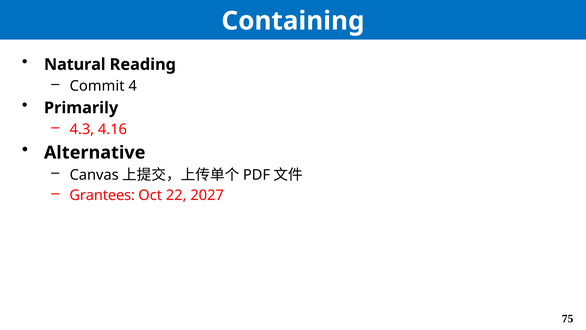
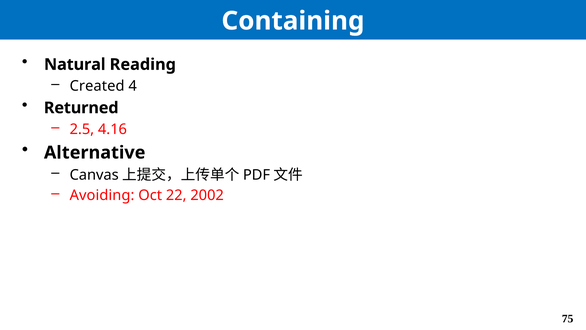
Commit: Commit -> Created (97, 86)
Primarily: Primarily -> Returned (81, 108)
4.3: 4.3 -> 2.5 (82, 129)
Grantees: Grantees -> Avoiding (102, 195)
2027: 2027 -> 2002 (207, 195)
